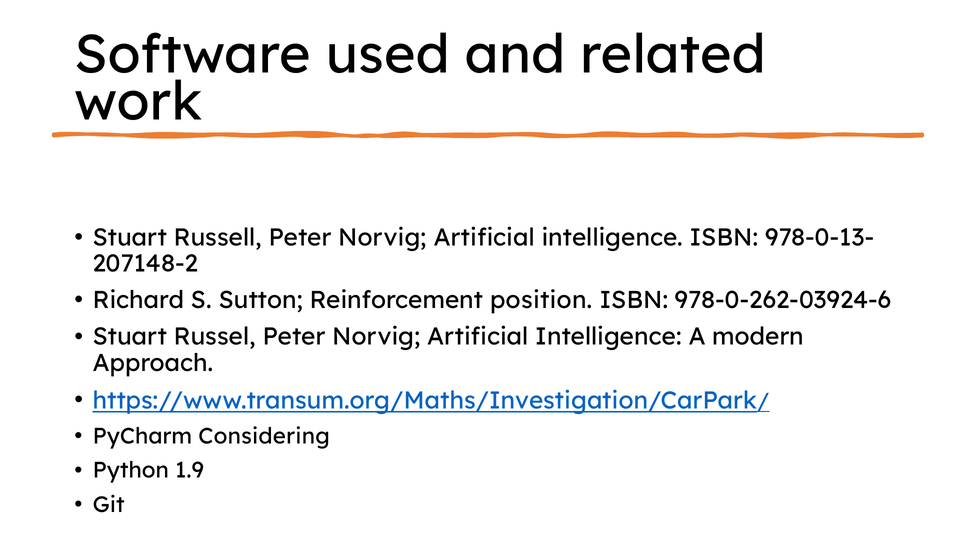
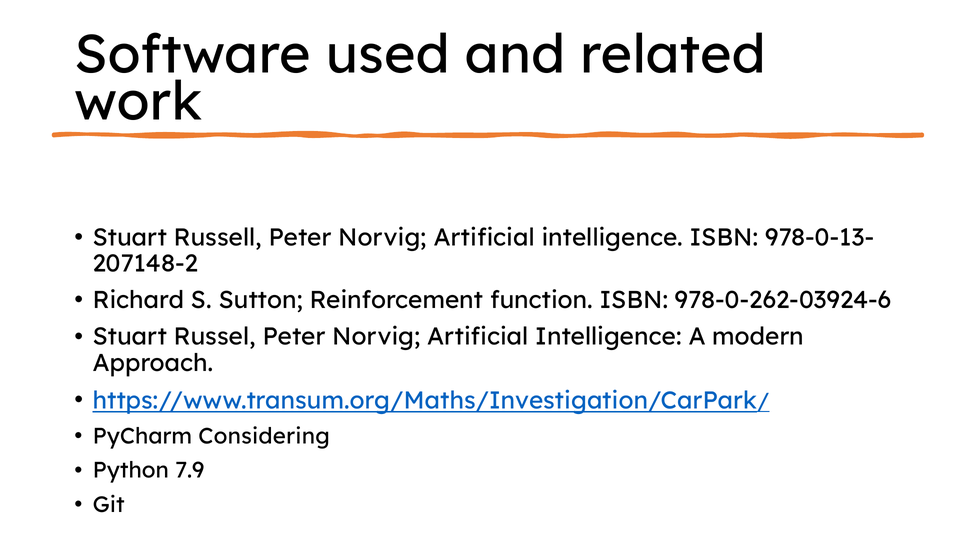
position: position -> function (542, 300)
1.9: 1.9 -> 7.9 (190, 471)
